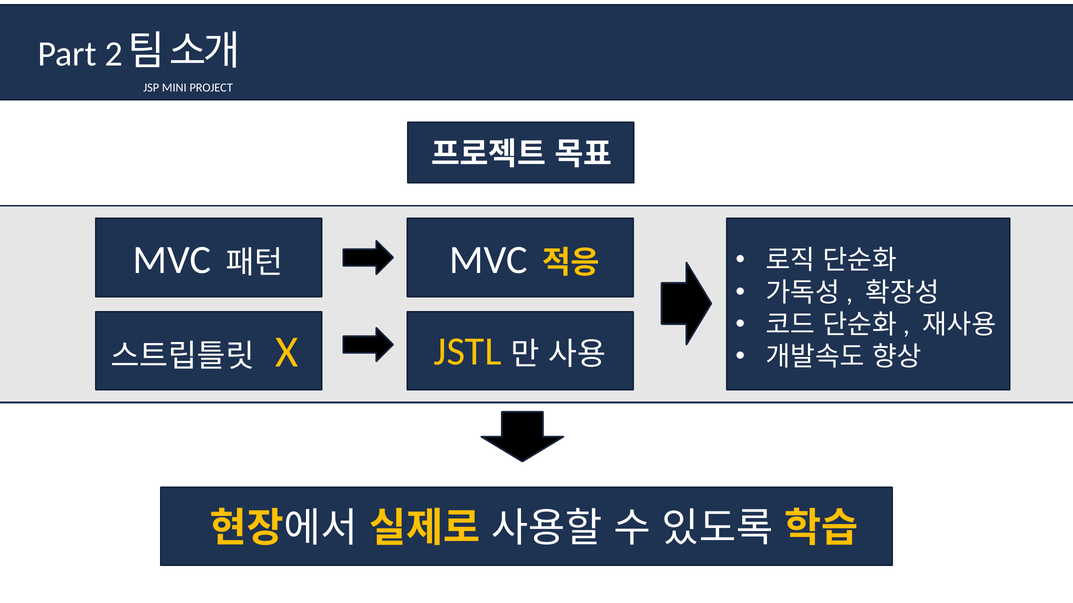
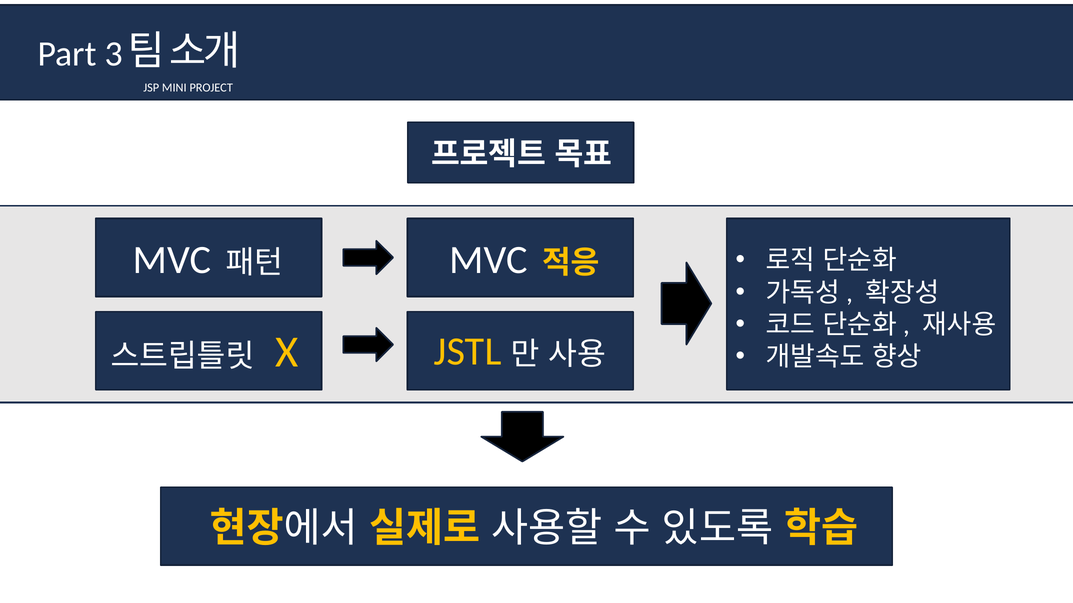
2: 2 -> 3 (114, 54)
